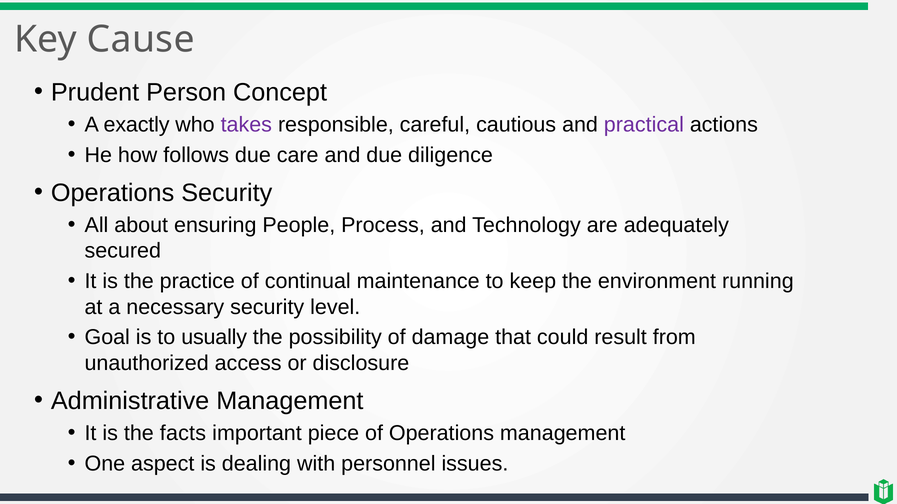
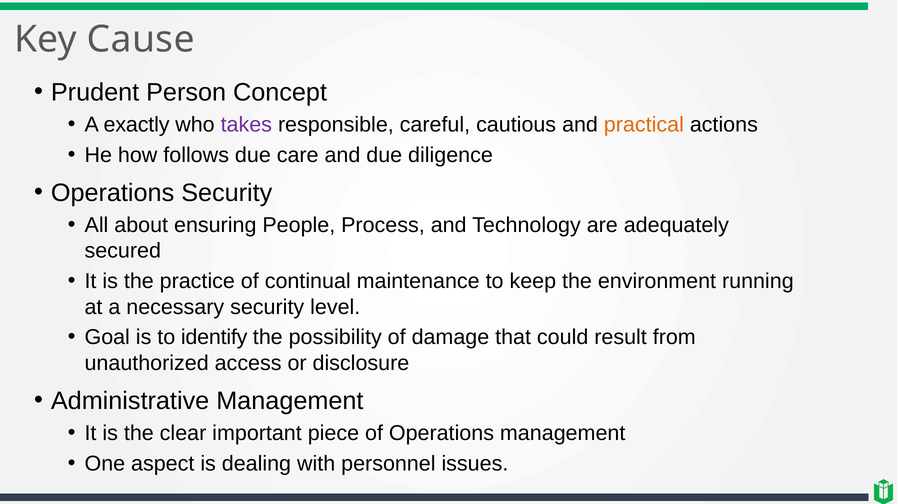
practical colour: purple -> orange (644, 125)
usually: usually -> identify (214, 338)
facts: facts -> clear (183, 434)
